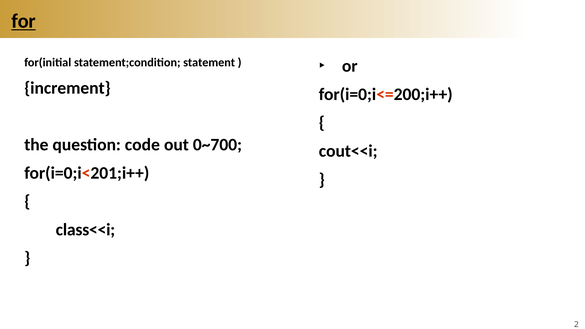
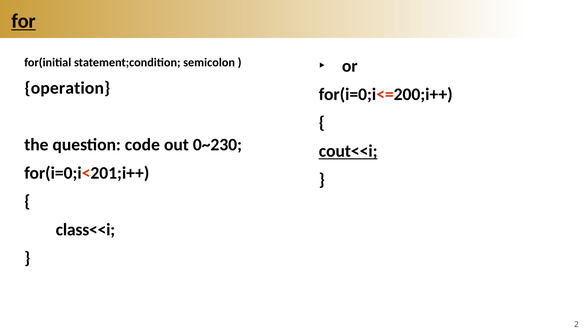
statement: statement -> semicolon (209, 63)
increment: increment -> operation (67, 88)
0~700: 0~700 -> 0~230 (217, 145)
cout<<i underline: none -> present (348, 151)
